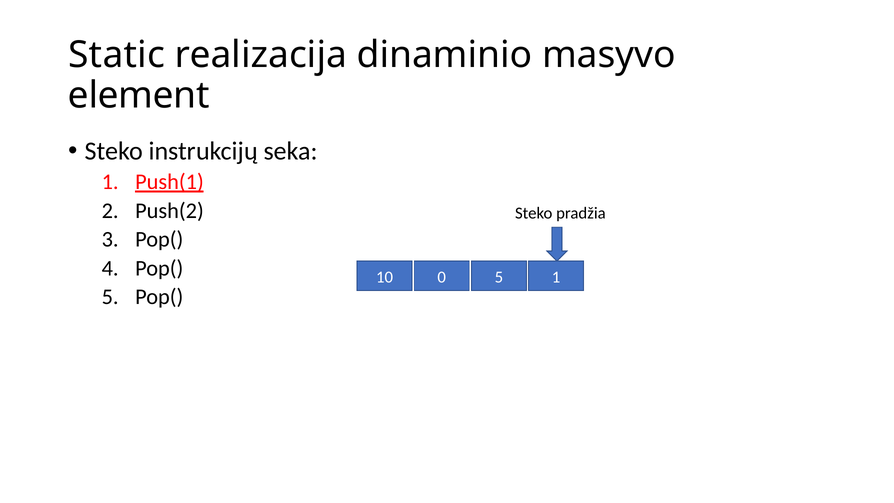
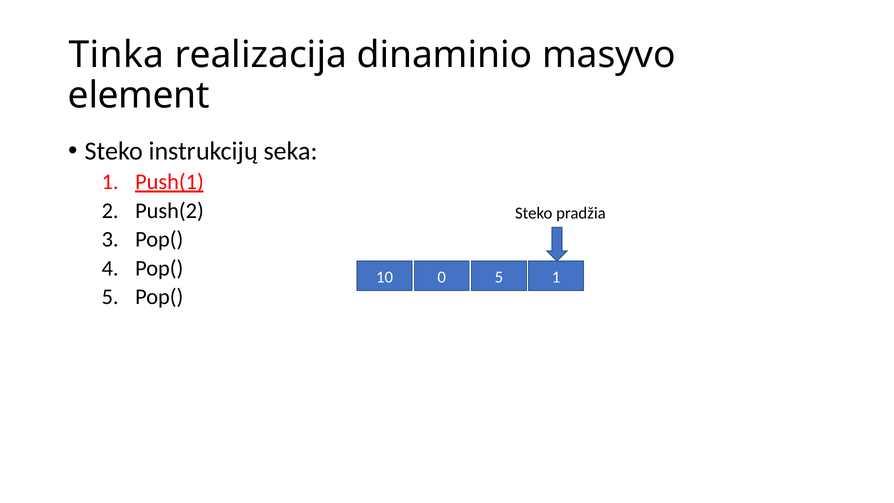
Static: Static -> Tinka (117, 55)
